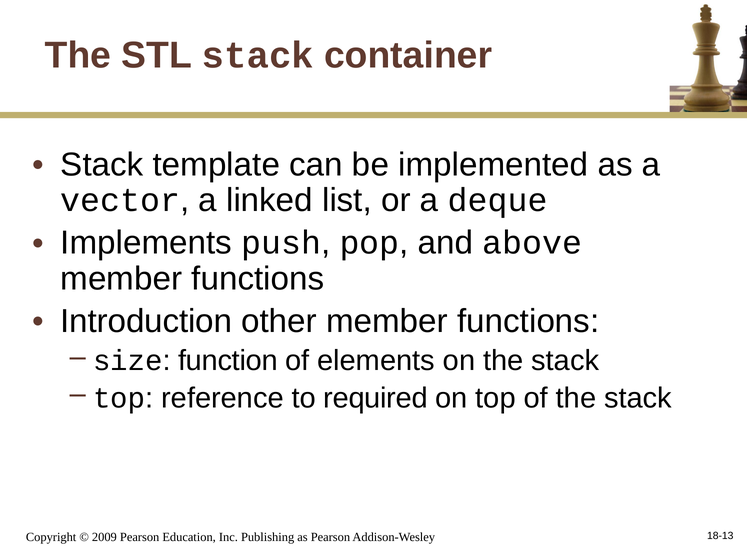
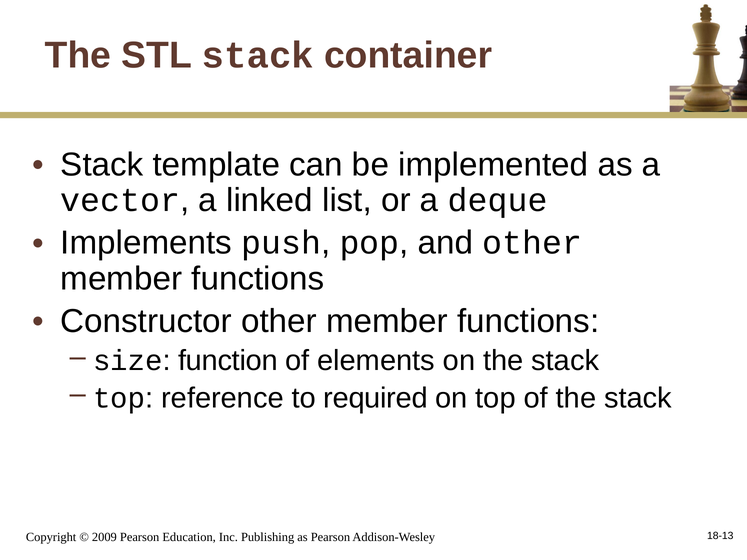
and above: above -> other (532, 243)
Introduction: Introduction -> Constructor (146, 321)
